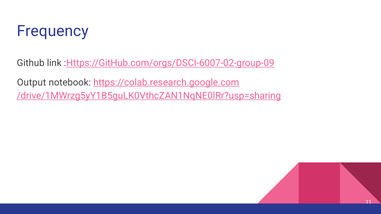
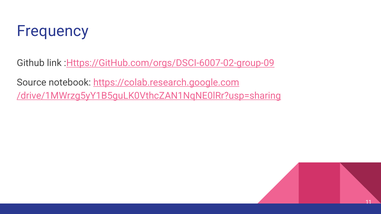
Output: Output -> Source (32, 83)
